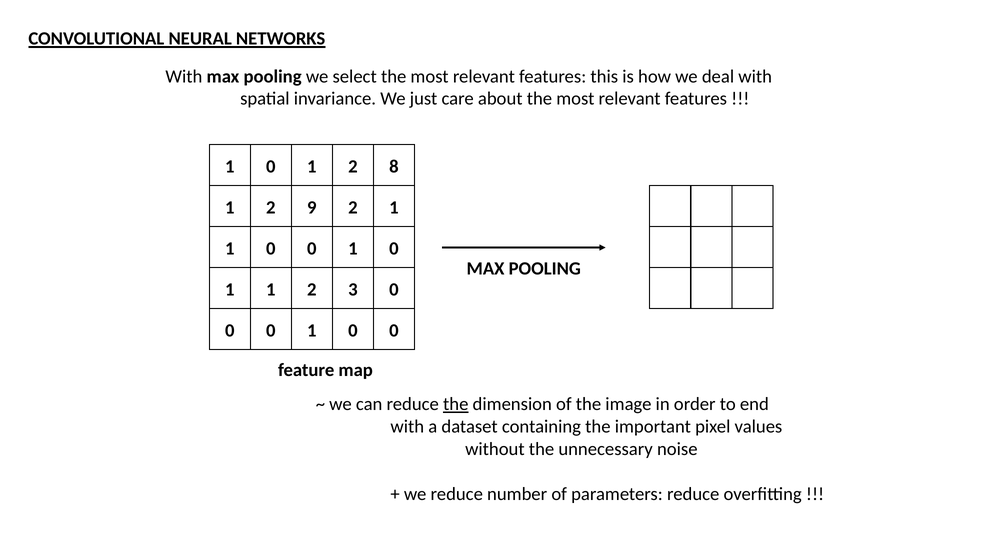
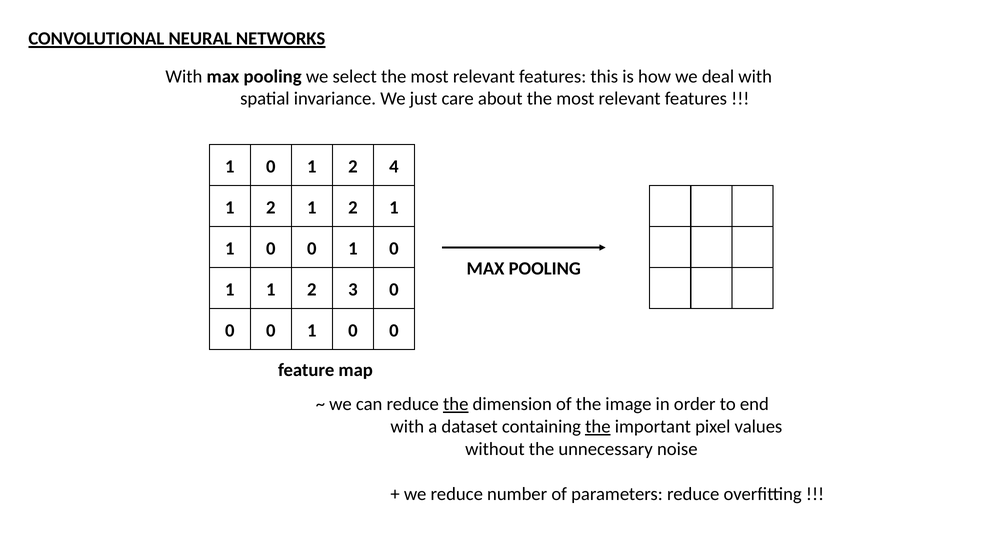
8: 8 -> 4 (394, 166)
9: 9 -> 1 (312, 208)
the underline: none -> present (598, 427)
